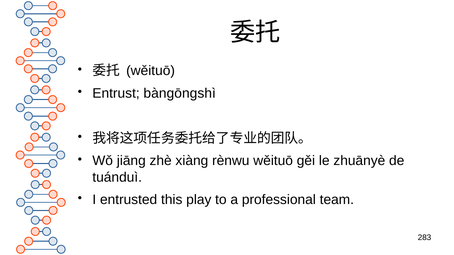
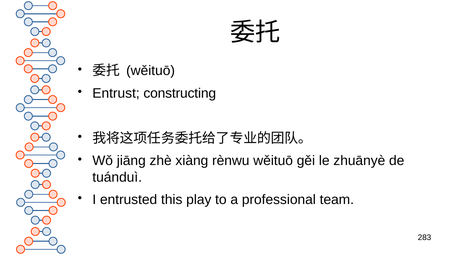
bàngōngshì: bàngōngshì -> constructing (180, 93)
